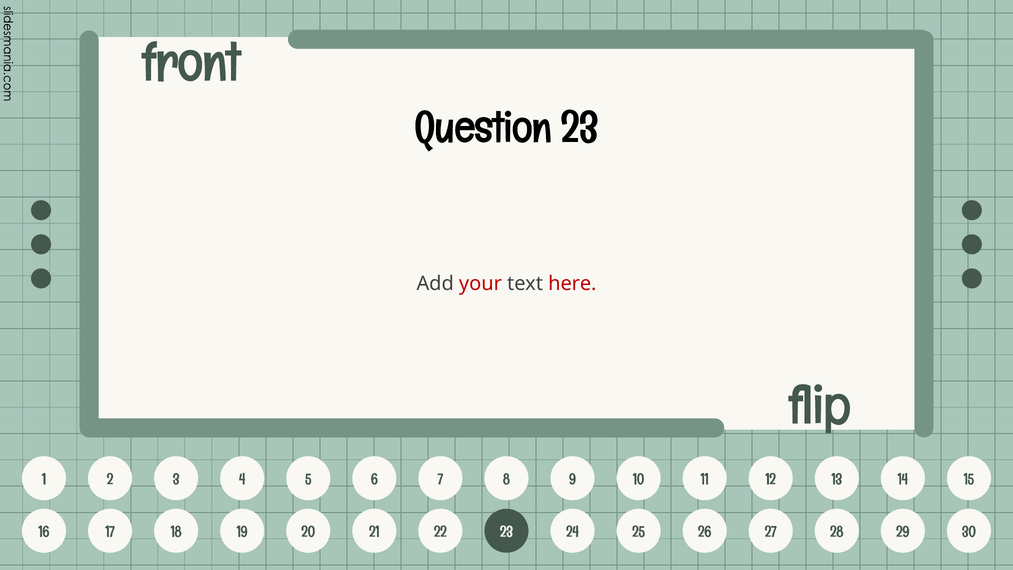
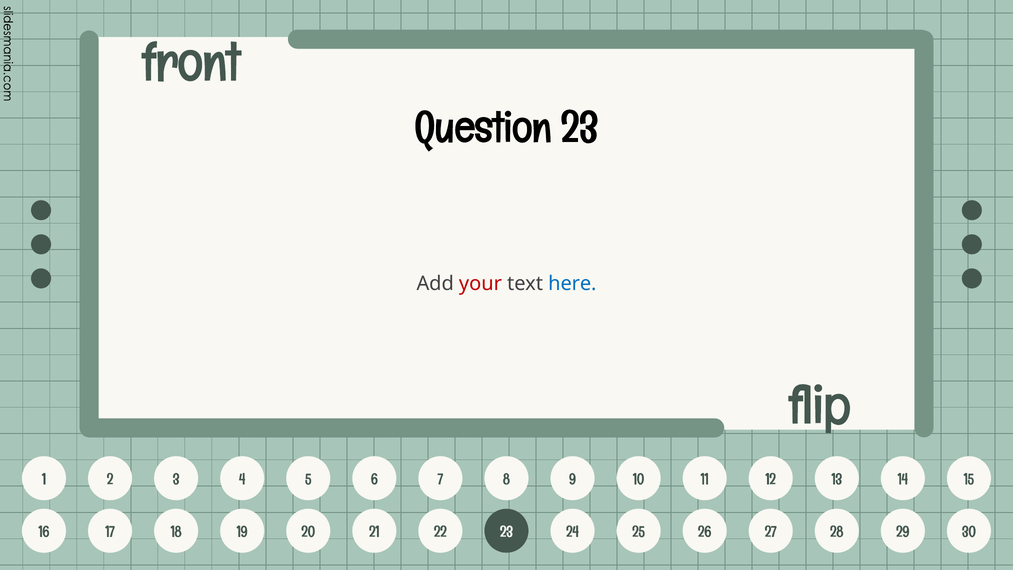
here colour: red -> blue (572, 284)
